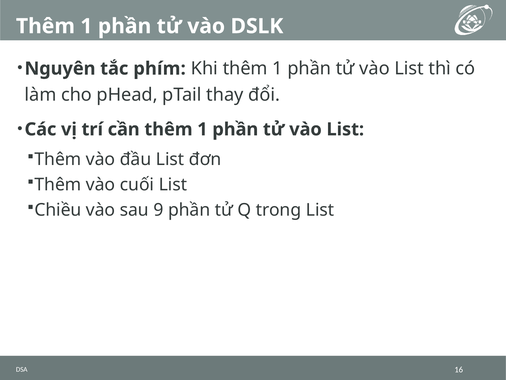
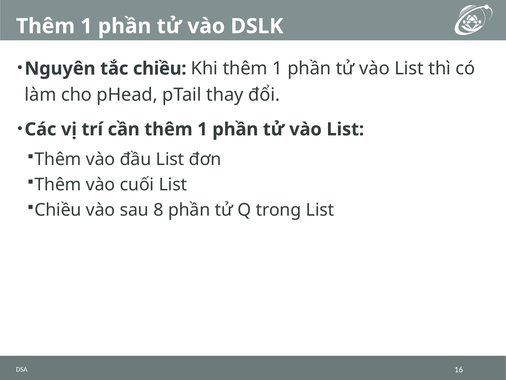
tắc phím: phím -> chiều (160, 68)
9: 9 -> 8 (158, 210)
